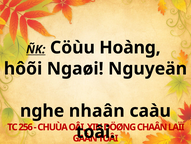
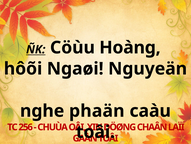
nhaân: nhaân -> phaän (97, 110)
